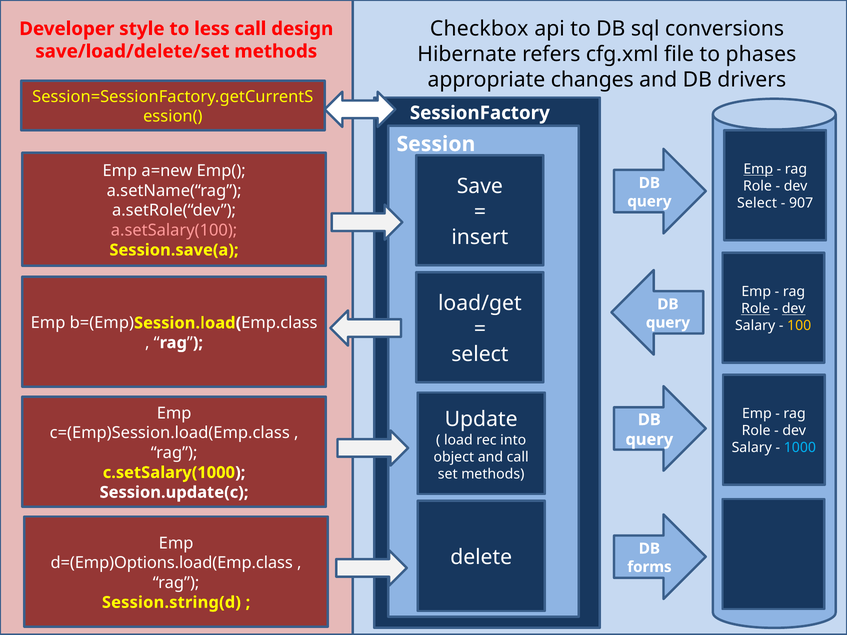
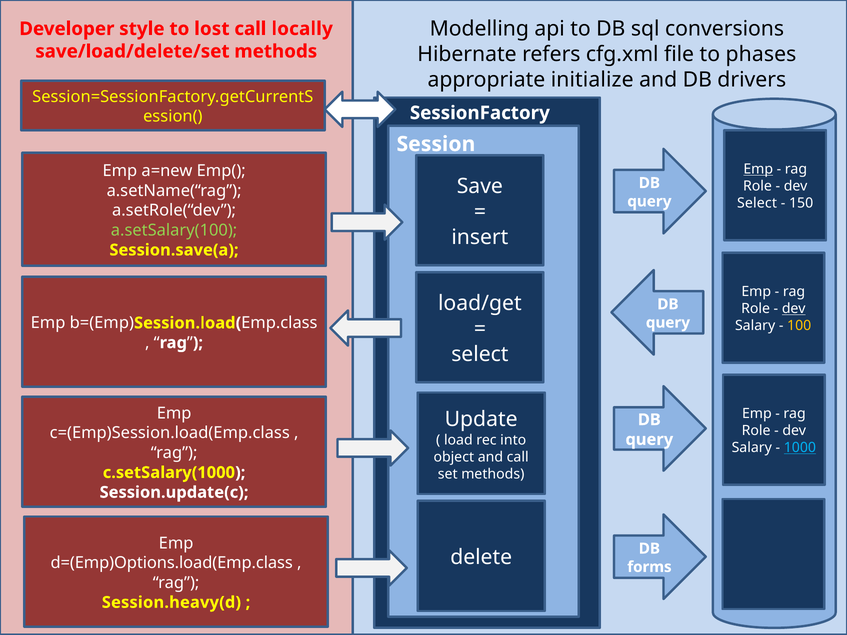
Checkbox: Checkbox -> Modelling (479, 29)
less: less -> lost (212, 29)
design: design -> locally (302, 29)
changes: changes -> initialize (592, 80)
907: 907 -> 150 (801, 203)
a.setSalary(100 colour: pink -> light green (174, 230)
Role underline: present -> none (756, 309)
1000 underline: none -> present (800, 448)
Session.string(d: Session.string(d -> Session.heavy(d (171, 603)
